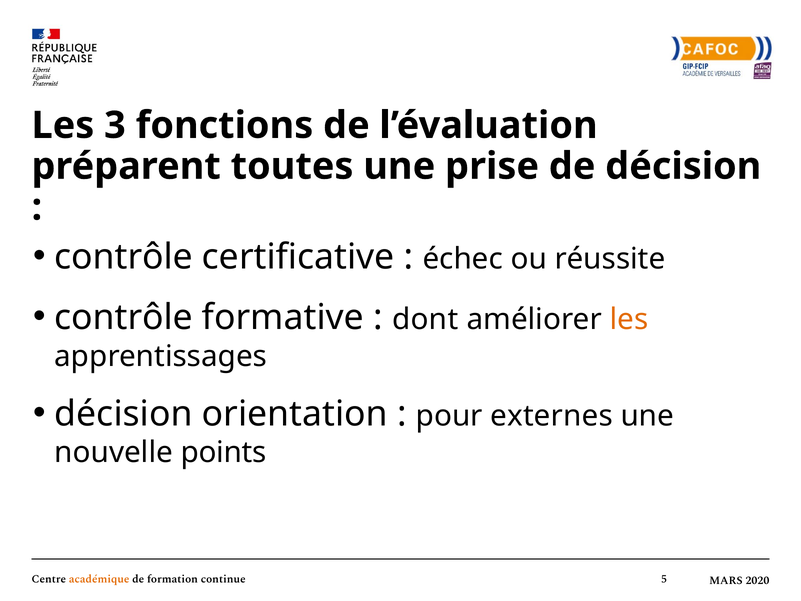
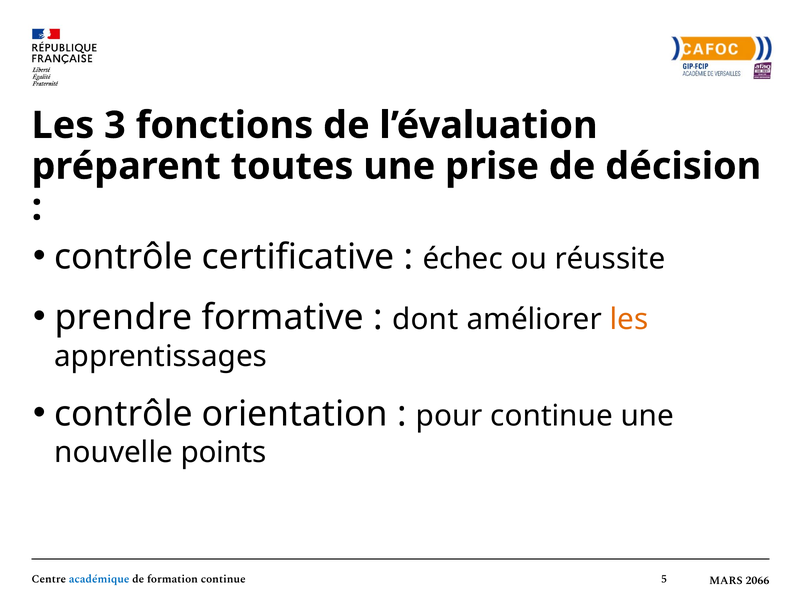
contrôle: contrôle -> prendre (123, 318)
décision: décision -> contrôle (124, 414)
pour externes: externes -> continue (552, 416)
académique colour: orange -> blue (99, 579)
2020: 2020 -> 2066 (757, 580)
